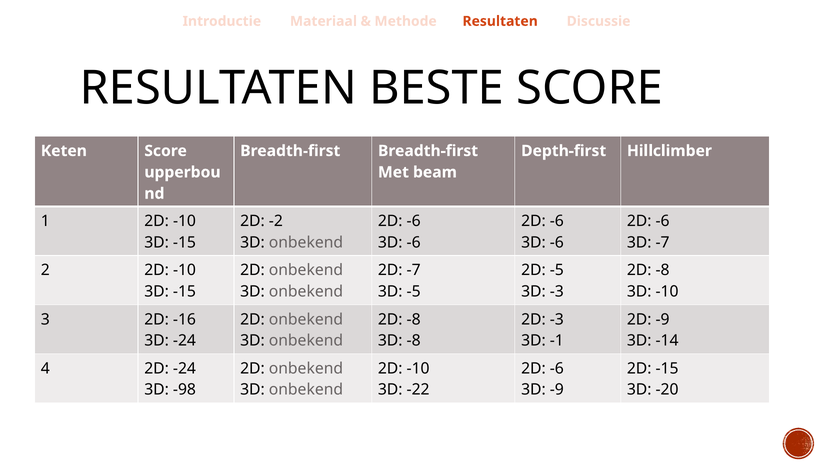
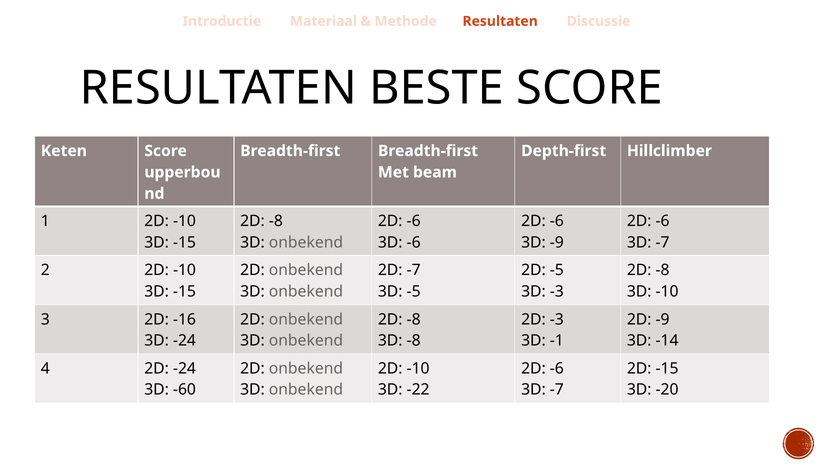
-2: -2 -> -8 (276, 221)
-6: -6 -> -9 (557, 243)
-98: -98 -> -60 (184, 390)
-9: -9 -> -7 (557, 390)
